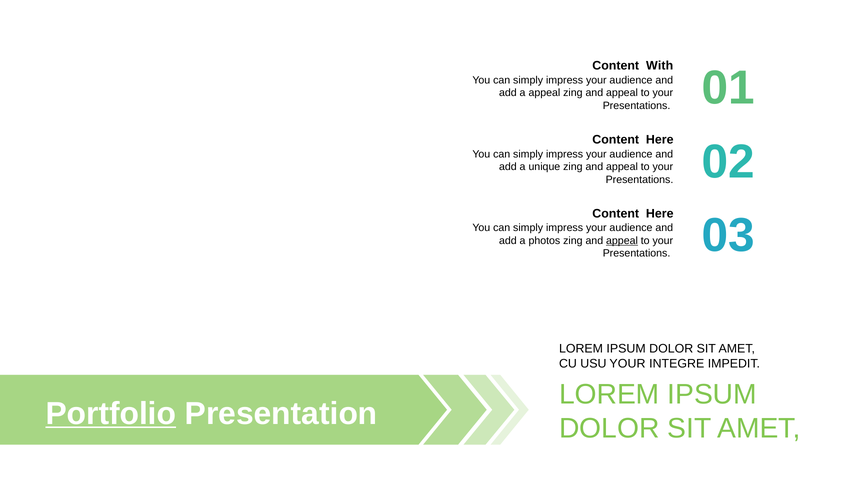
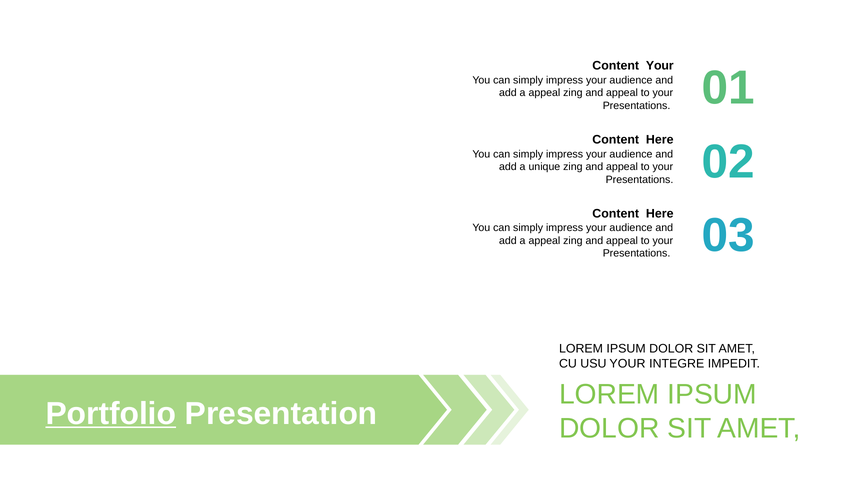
Content With: With -> Your (660, 66)
photos: photos -> appeal (544, 241)
appeal underline: present -> none (622, 241)
